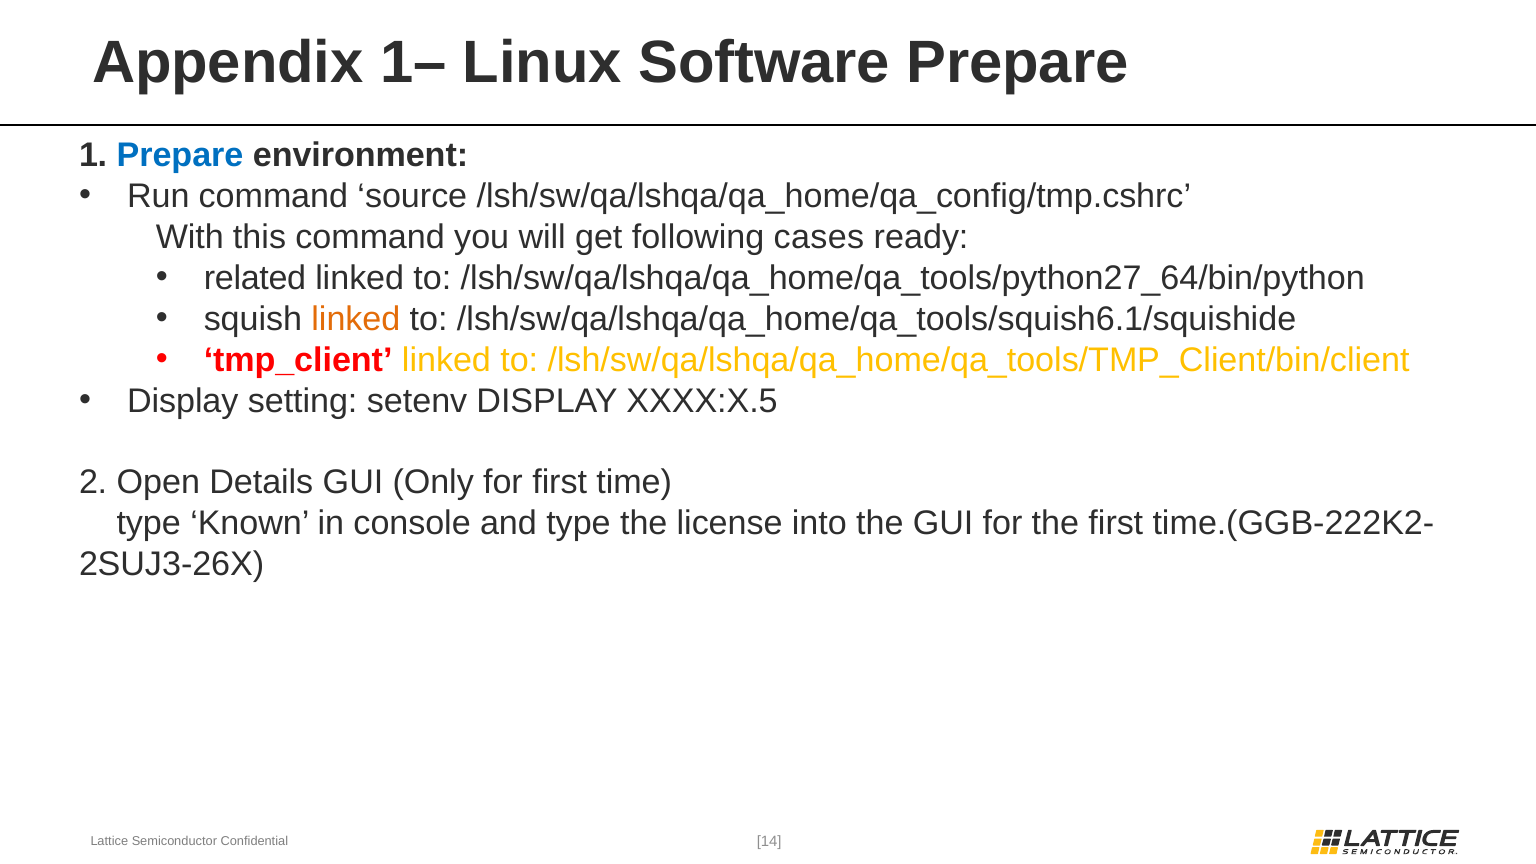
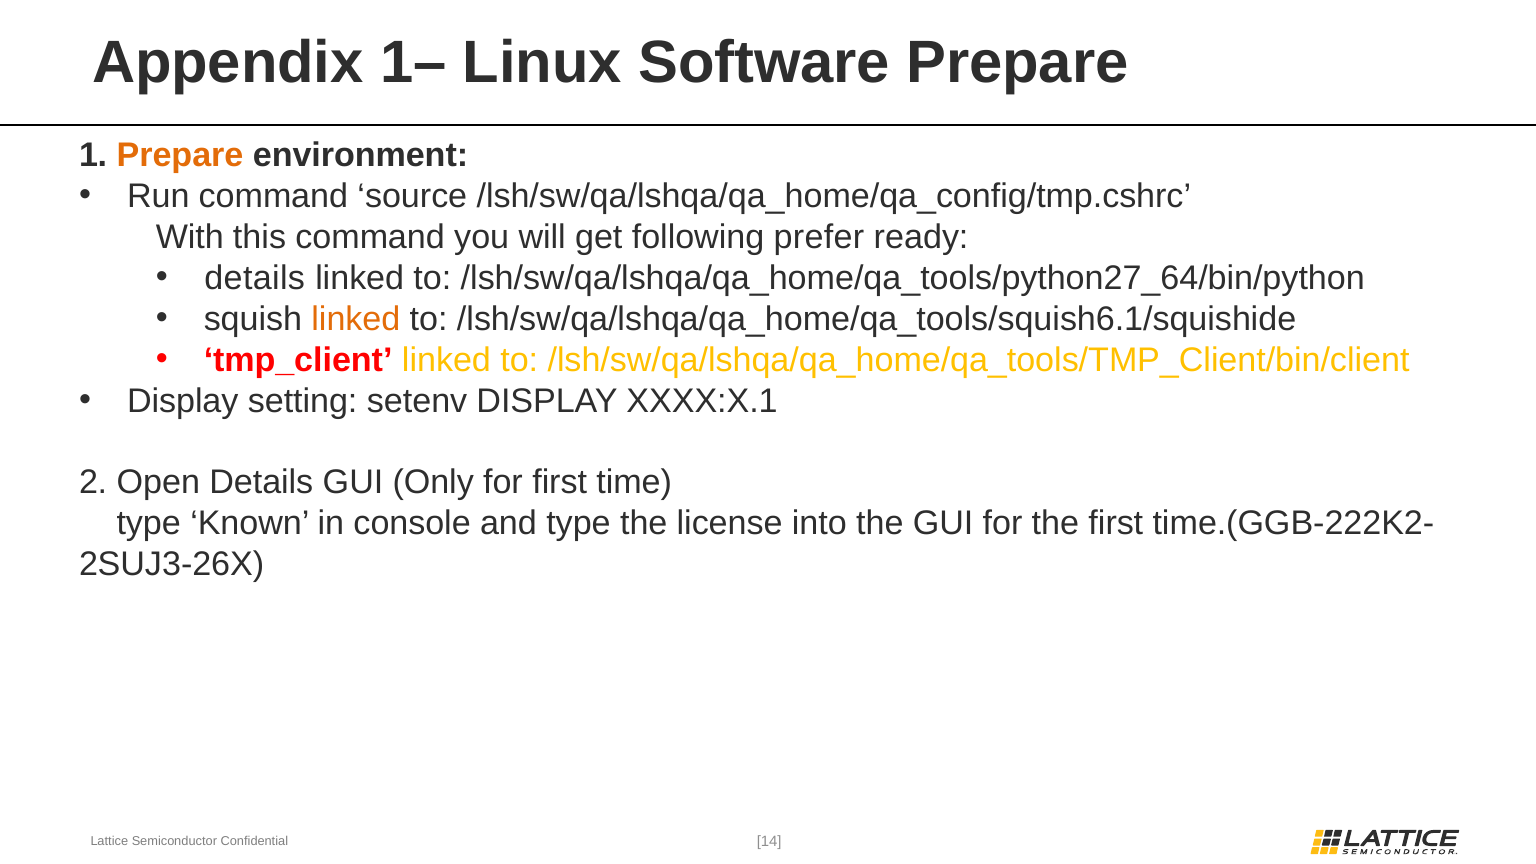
Prepare colour: blue -> orange (180, 155)
cases: cases -> prefer (819, 237)
related: related -> details (255, 278)
XXXX:X.5: XXXX:X.5 -> XXXX:X.1 (702, 401)
